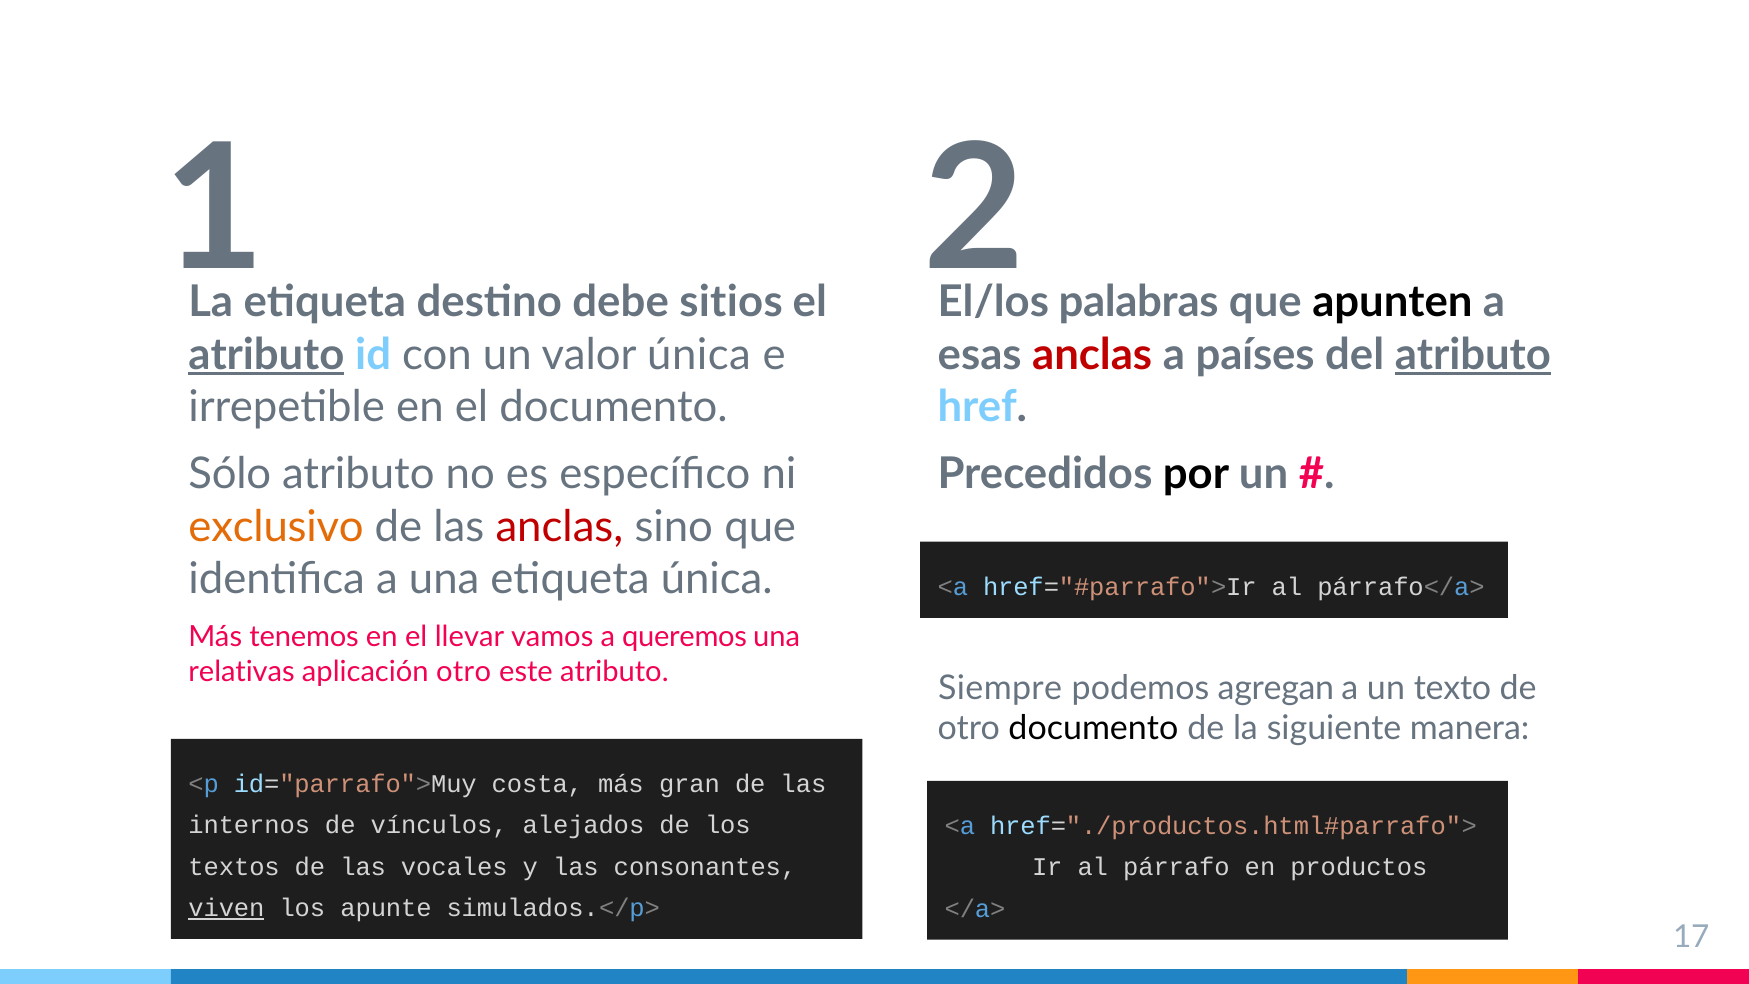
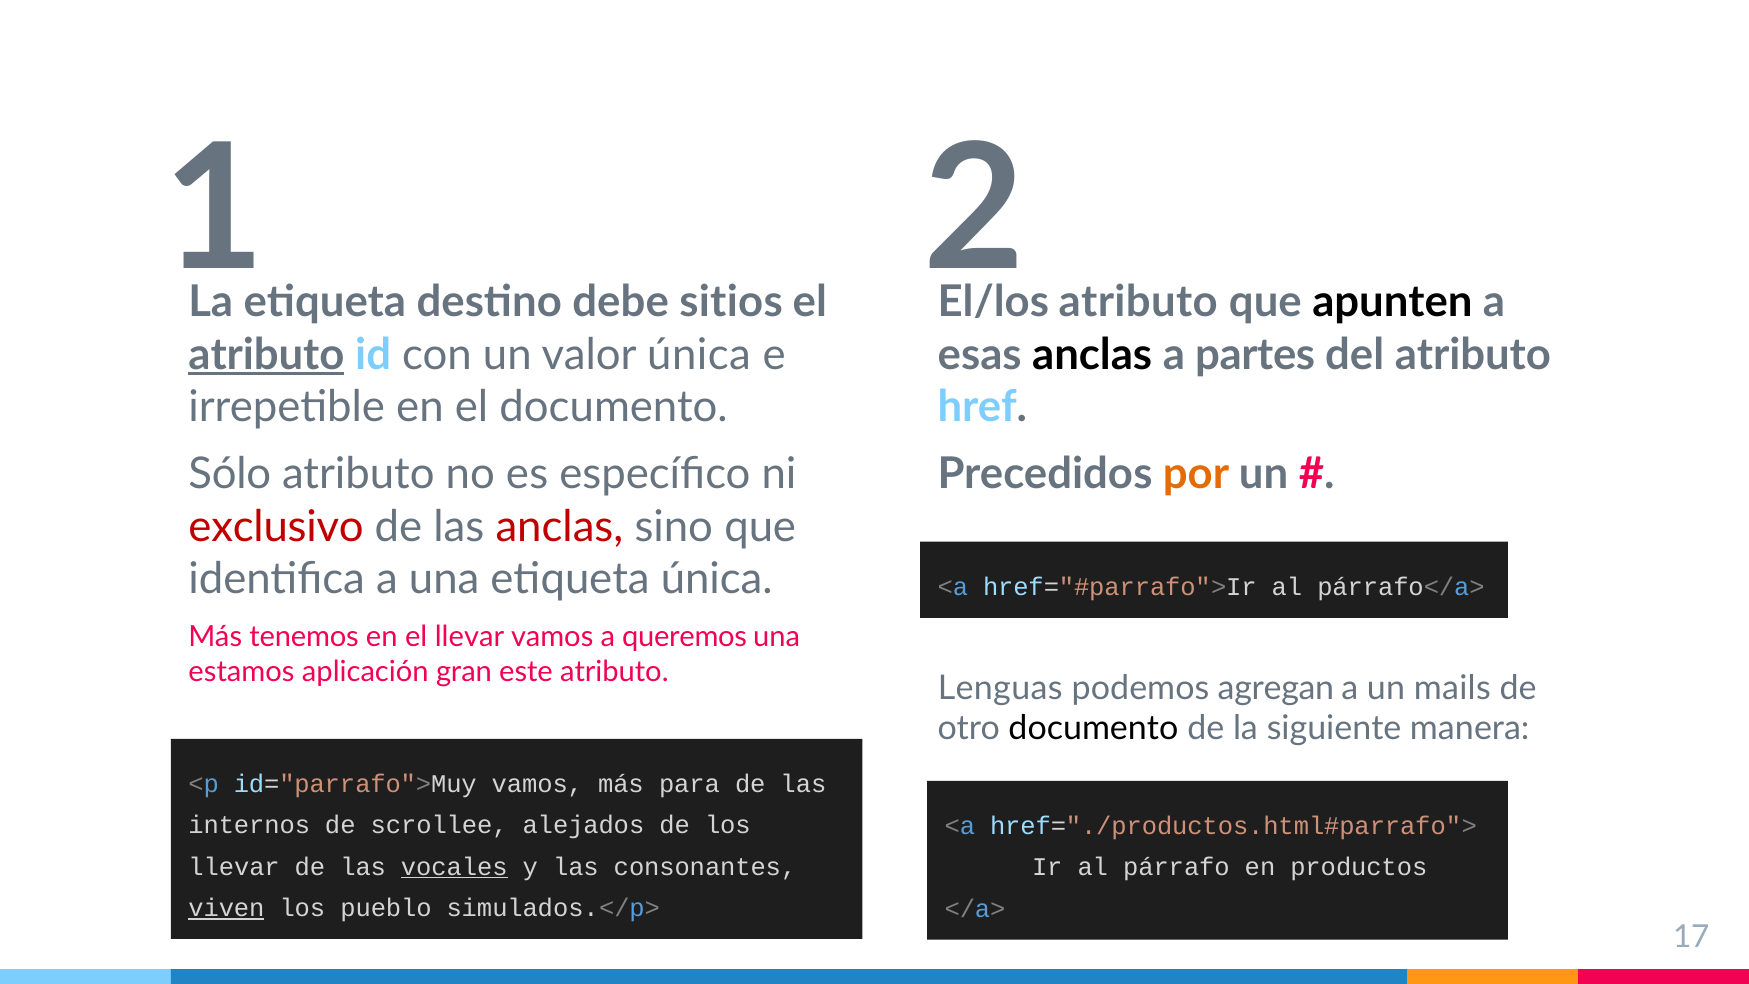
palabras: palabras -> atributo (1138, 302)
anclas colour: red -> black (1092, 355)
países: países -> partes (1255, 355)
atributo underline: present -> none (1473, 355)
por colour: black -> orange (1196, 474)
exclusivo colour: orange -> red (276, 527)
relativas: relativas -> estamos (242, 671)
aplicación otro: otro -> gran (464, 671)
Siempre: Siempre -> Lenguas (1000, 688)
texto: texto -> mails (1452, 688)
id="parrafo">Muy costa: costa -> vamos (537, 784)
gran: gran -> para (689, 784)
vínculos: vínculos -> scrollee (439, 825)
textos: textos -> llevar (234, 867)
vocales underline: none -> present (454, 867)
apunte: apunte -> pueblo (386, 908)
